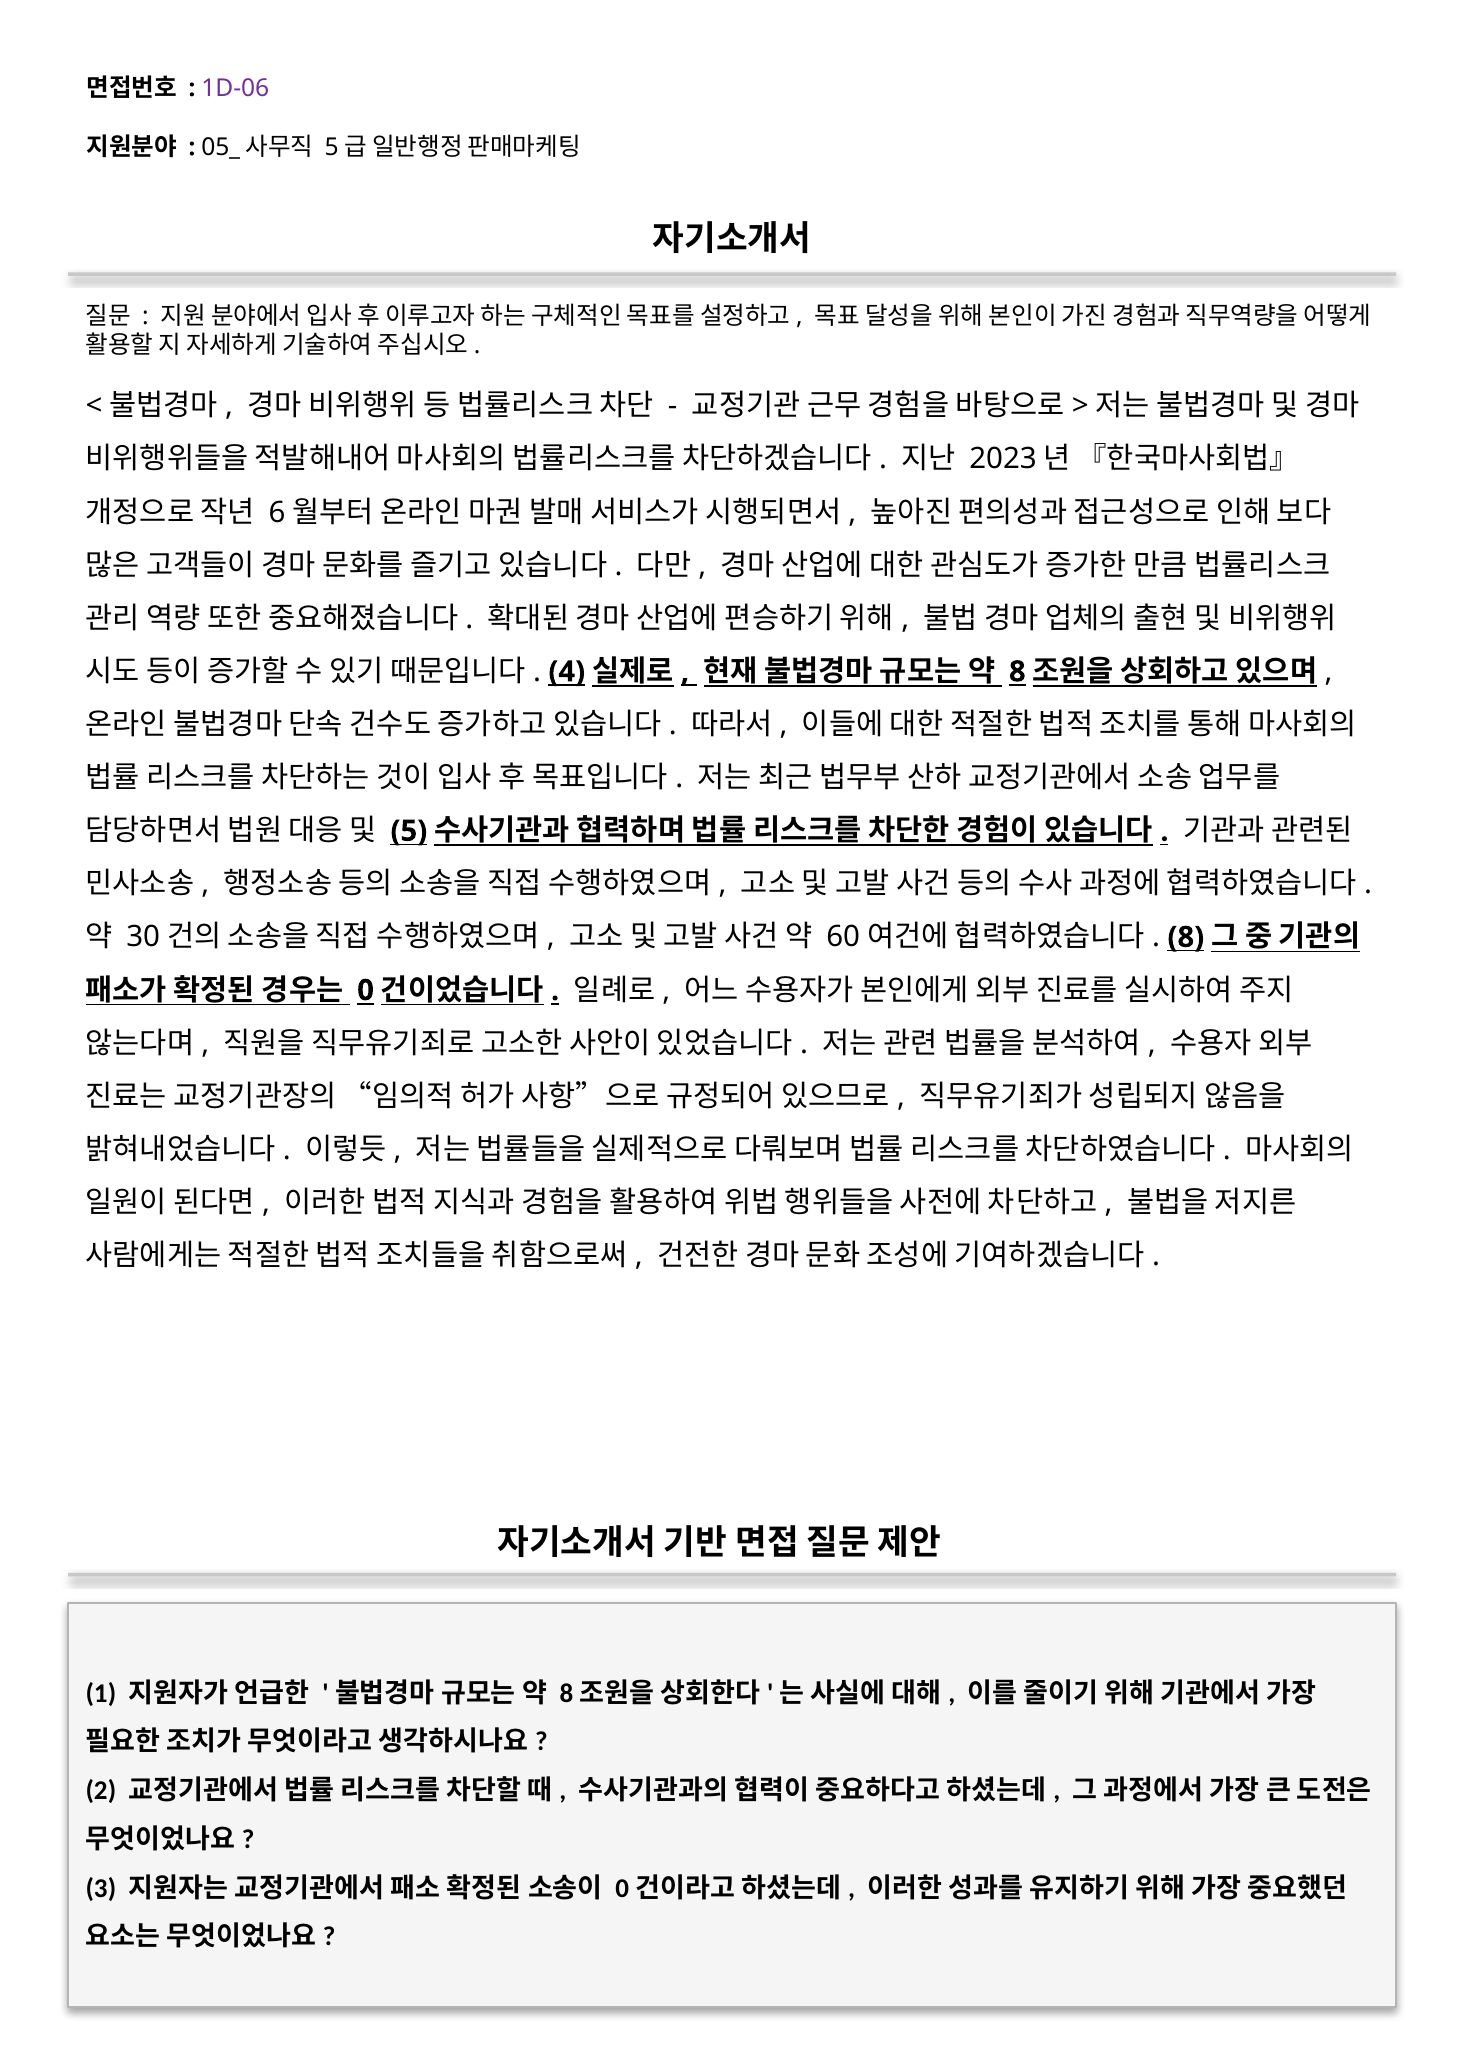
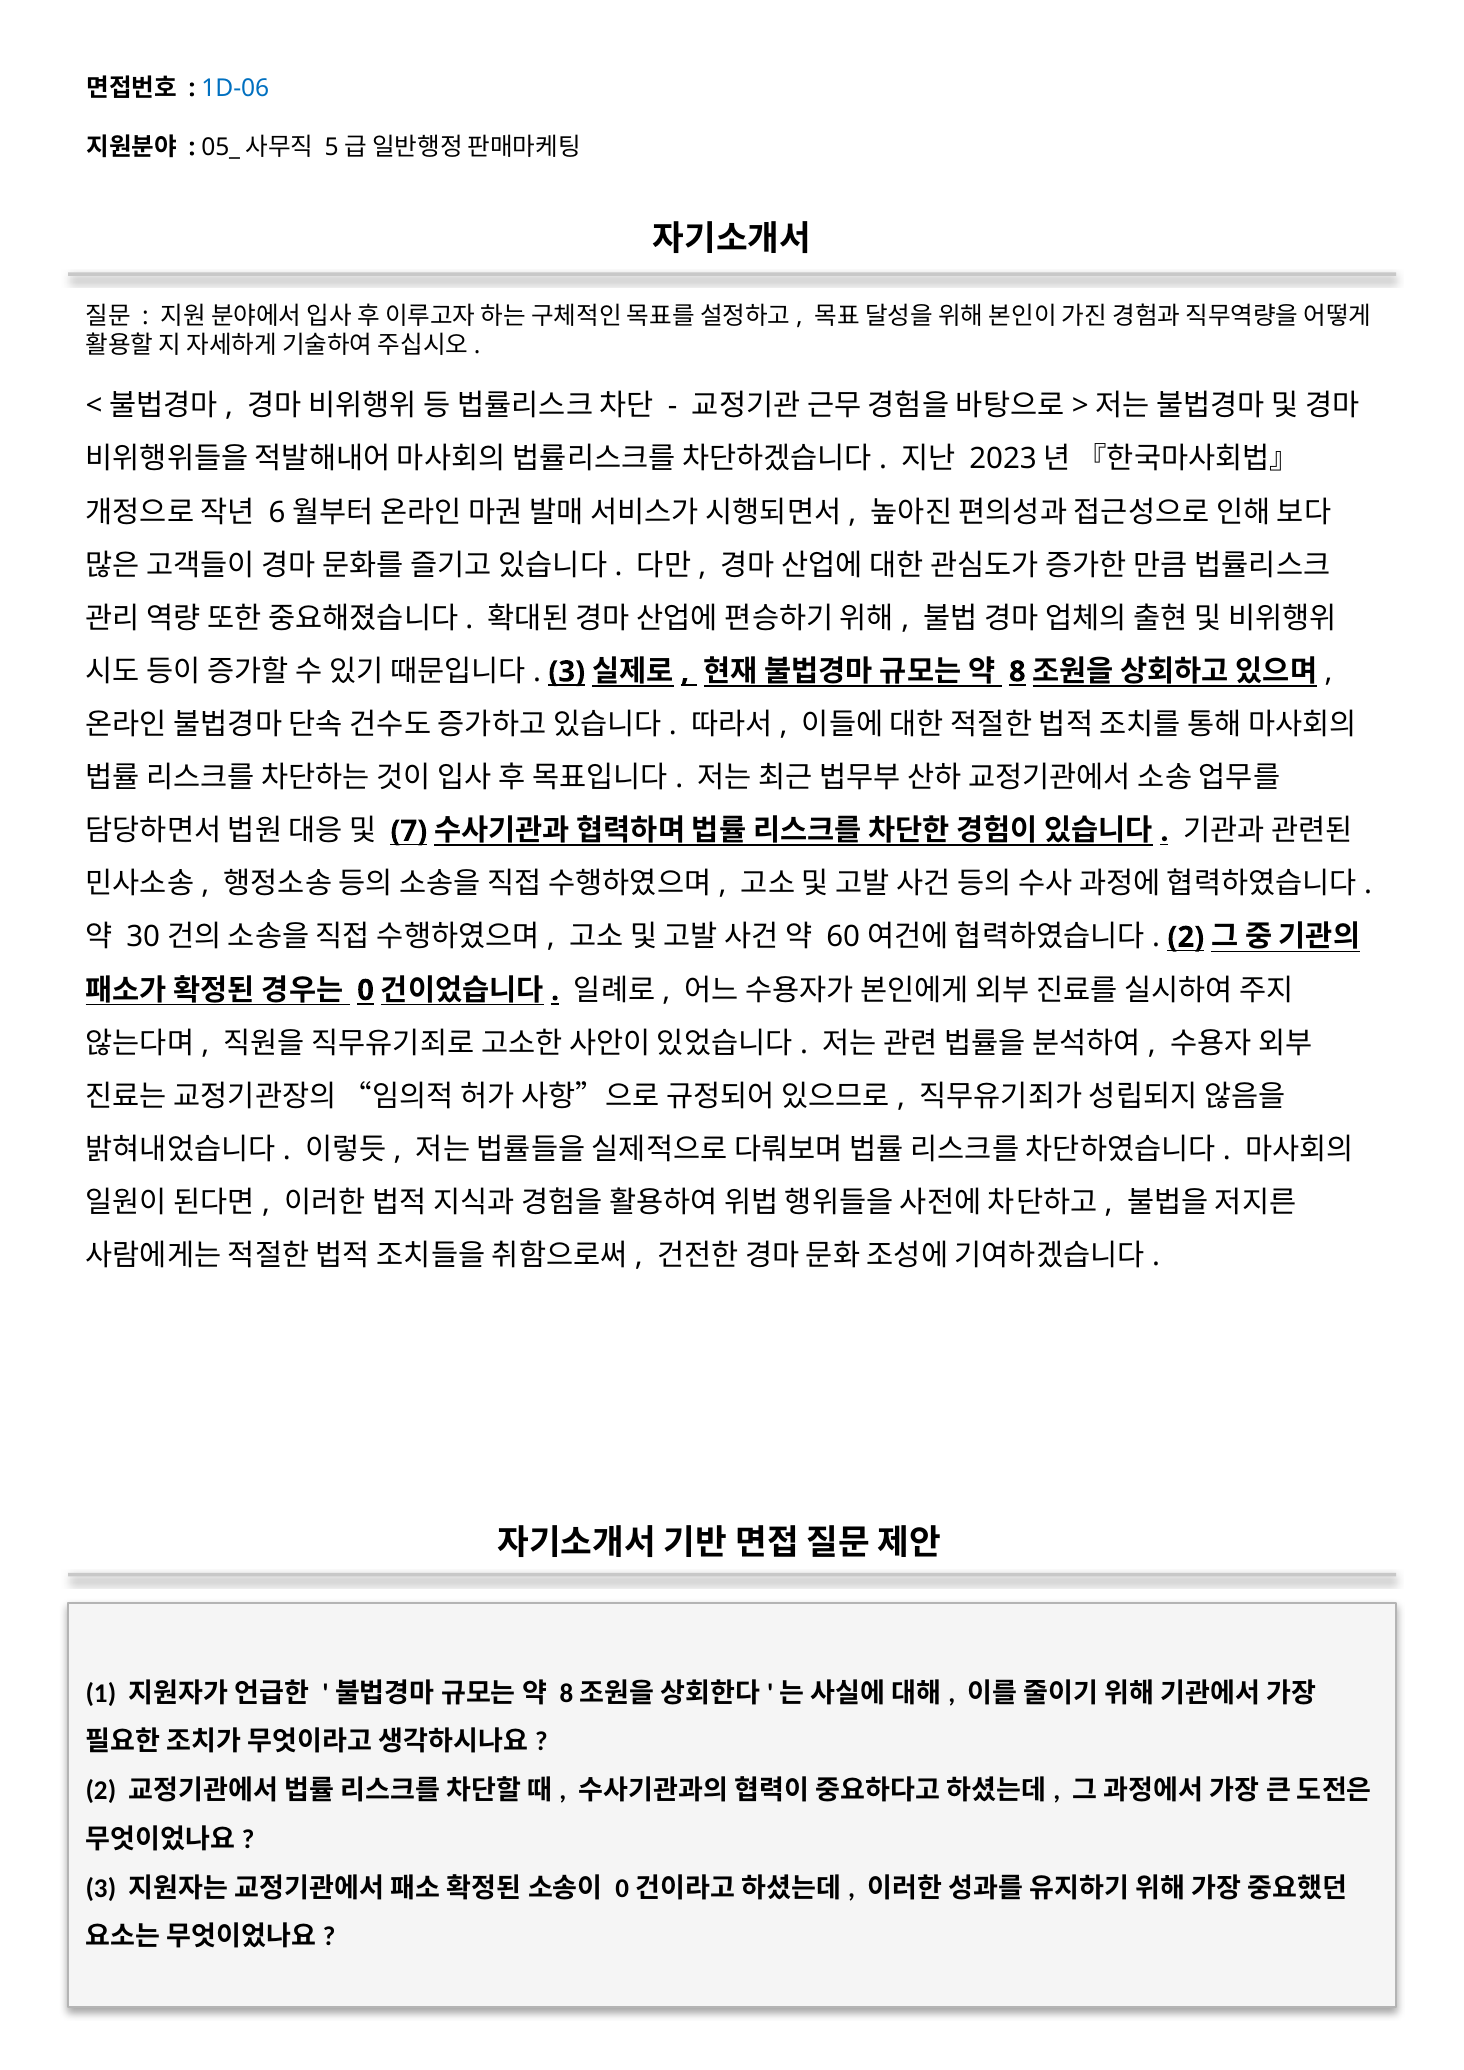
1D-06 colour: purple -> blue (235, 88)
4: 4 -> 3 (567, 672)
5: 5 -> 7 (409, 831)
8: 8 -> 2 (1186, 937)
